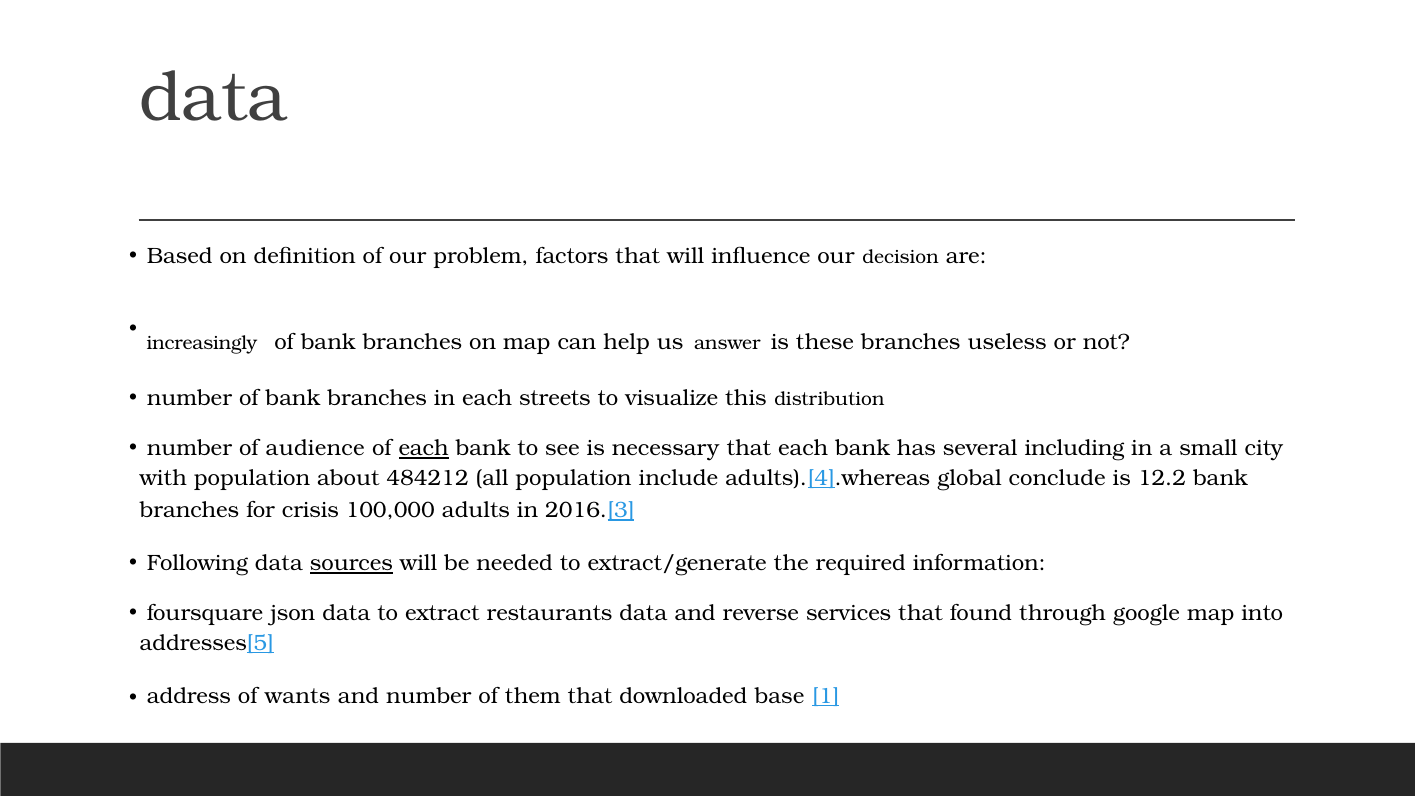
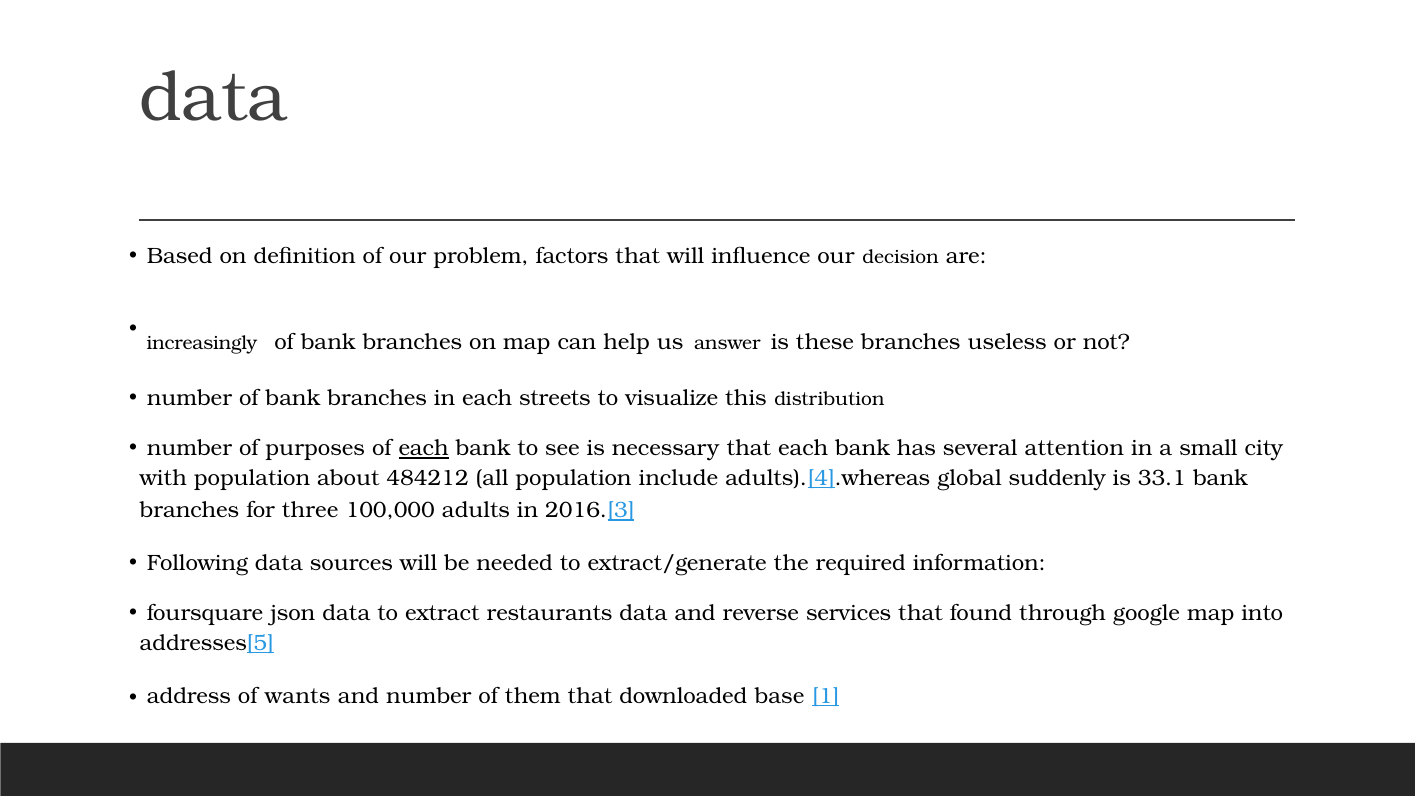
audience: audience -> purposes (315, 448)
including: including -> attention (1074, 448)
conclude: conclude -> suddenly (1057, 478)
12.2: 12.2 -> 33.1 (1162, 478)
crisis: crisis -> three (310, 511)
sources underline: present -> none (351, 564)
